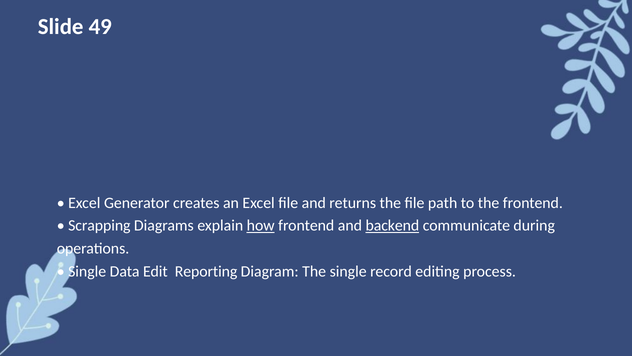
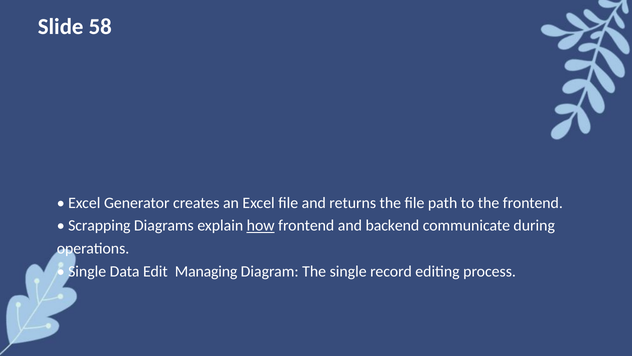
49: 49 -> 58 (100, 27)
backend underline: present -> none (392, 225)
Reporting: Reporting -> Managing (206, 271)
